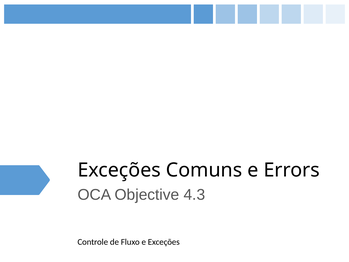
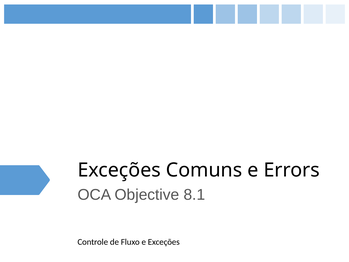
4.3: 4.3 -> 8.1 (194, 194)
